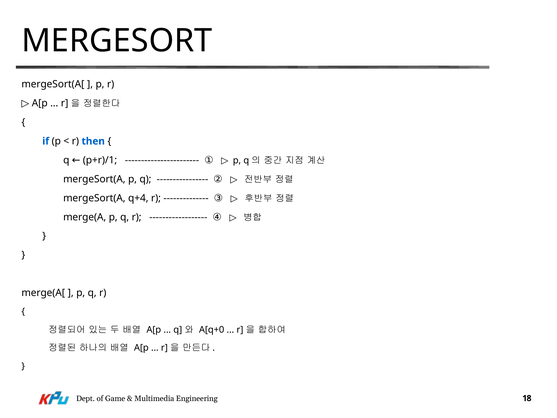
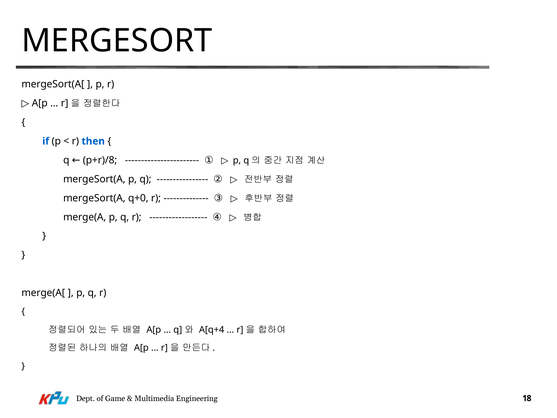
p+r)/1: p+r)/1 -> p+r)/8 (100, 160)
q+4: q+4 -> q+0 (138, 198)
A[q+0: A[q+0 -> A[q+4 (212, 329)
